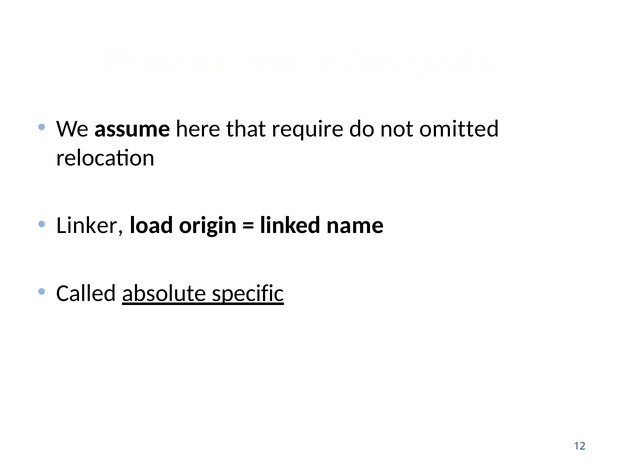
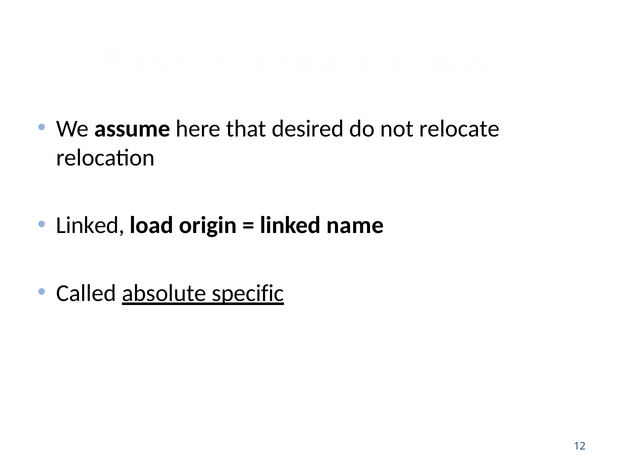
require: require -> desired (308, 128)
omitted: omitted -> relocate (459, 128)
Linker: Linker -> Linked (90, 225)
